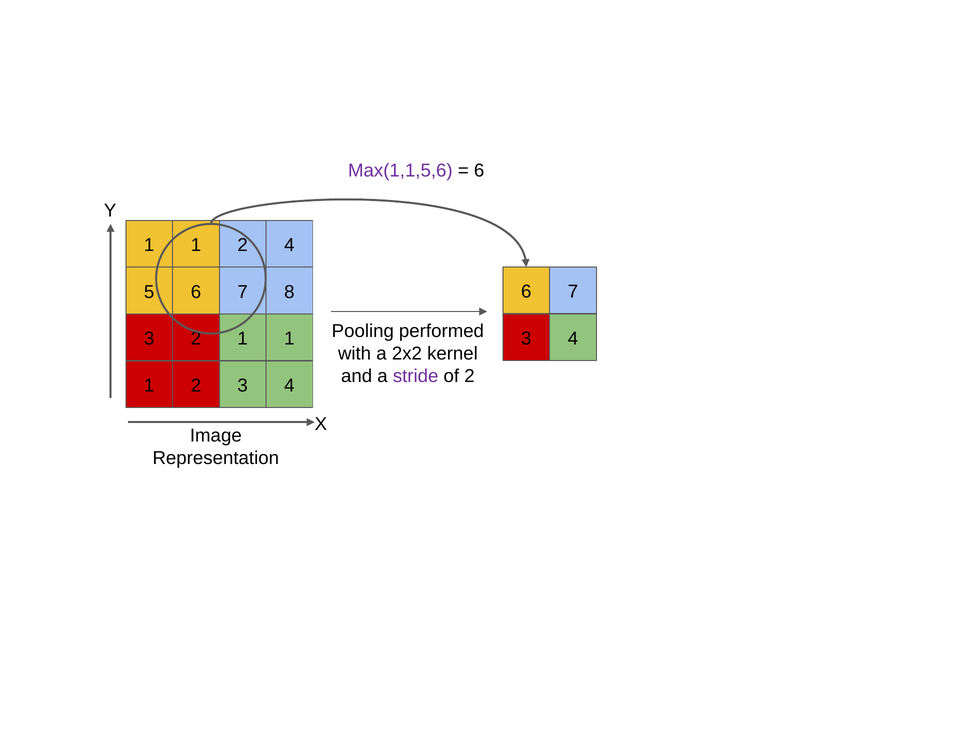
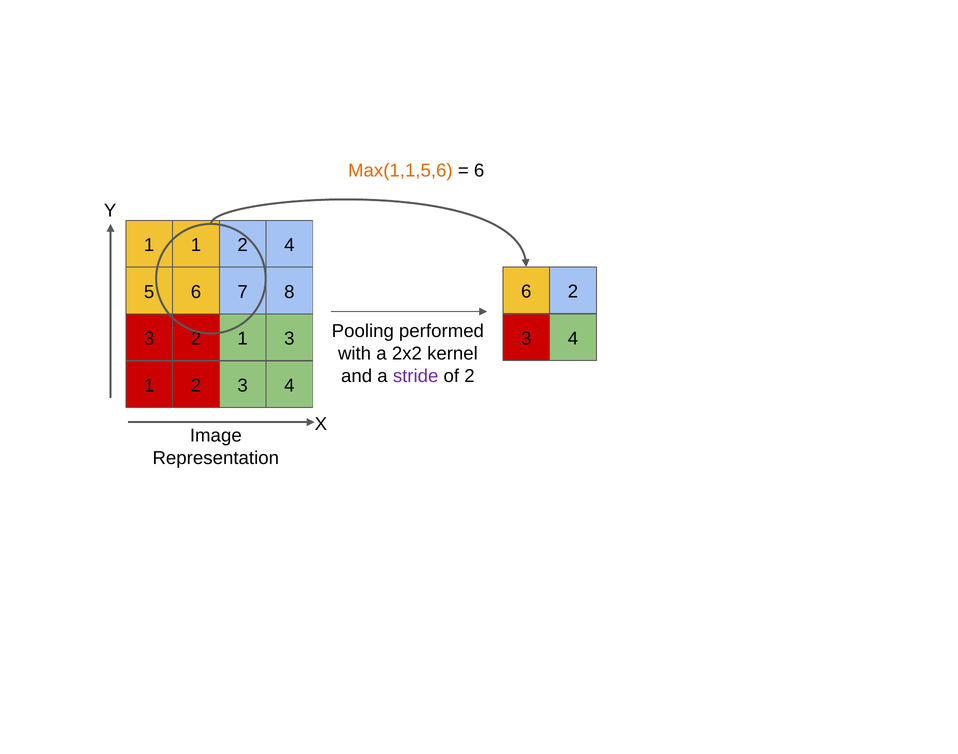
Max(1,1,5,6 colour: purple -> orange (400, 171)
7: 7 -> 2 (573, 292)
2 1 1: 1 -> 3 (289, 339)
